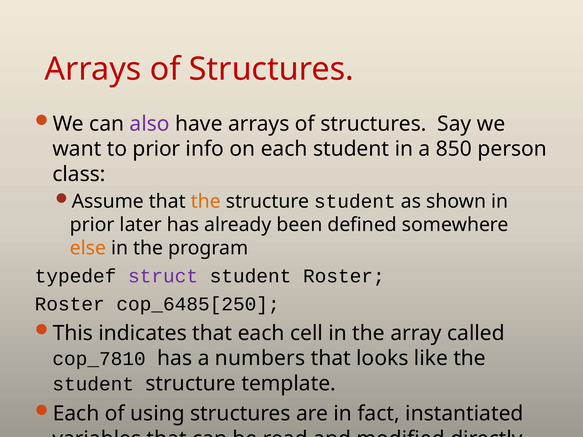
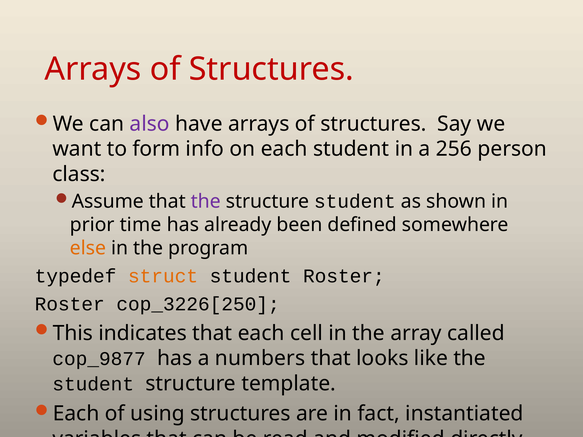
to prior: prior -> form (156, 149)
850: 850 -> 256 (454, 149)
the colour: orange -> purple (206, 202)
later: later -> time (141, 225)
struct colour: purple -> orange (163, 276)
cop_6485[250: cop_6485[250 -> cop_3226[250 (198, 304)
cop_7810: cop_7810 -> cop_9877 (99, 359)
